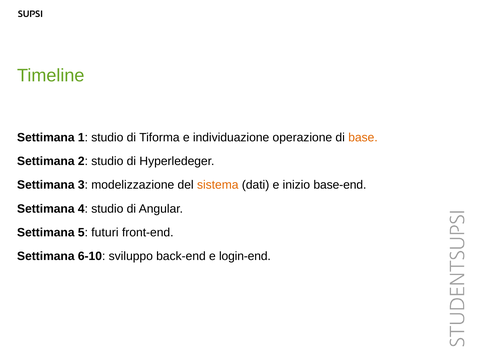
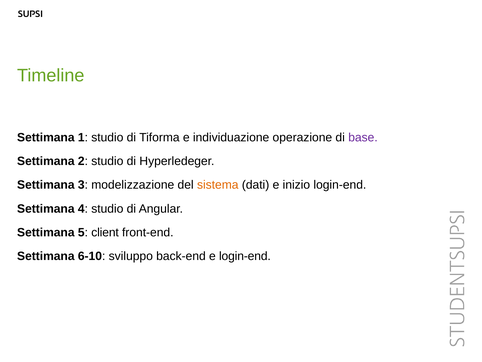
base colour: orange -> purple (363, 137)
inizio base-end: base-end -> login-end (340, 185)
futuri: futuri -> client (105, 232)
